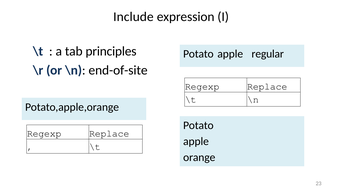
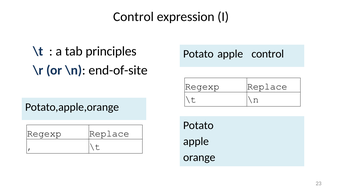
Include: Include -> Control (133, 17)
apple regular: regular -> control (268, 54)
